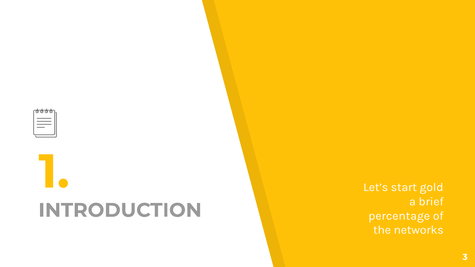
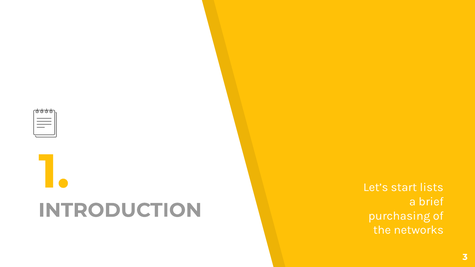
gold: gold -> lists (432, 187)
percentage: percentage -> purchasing (399, 216)
